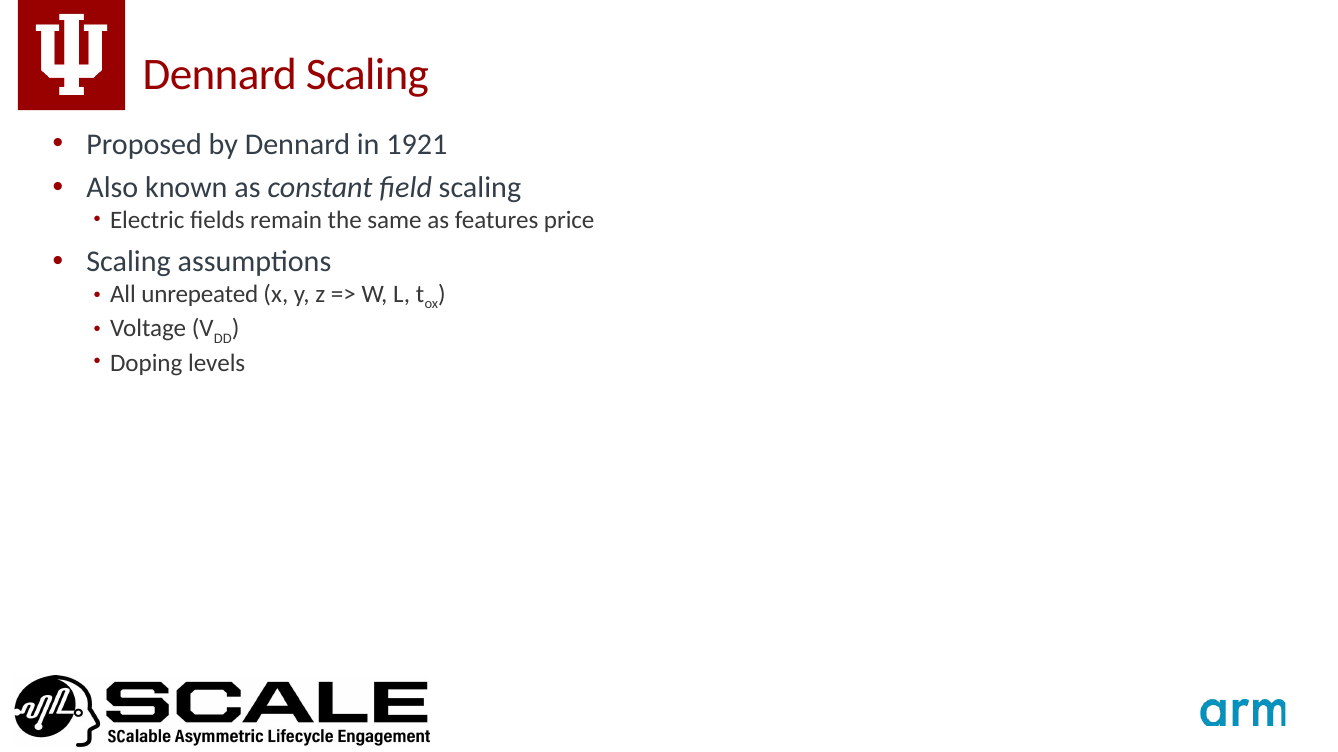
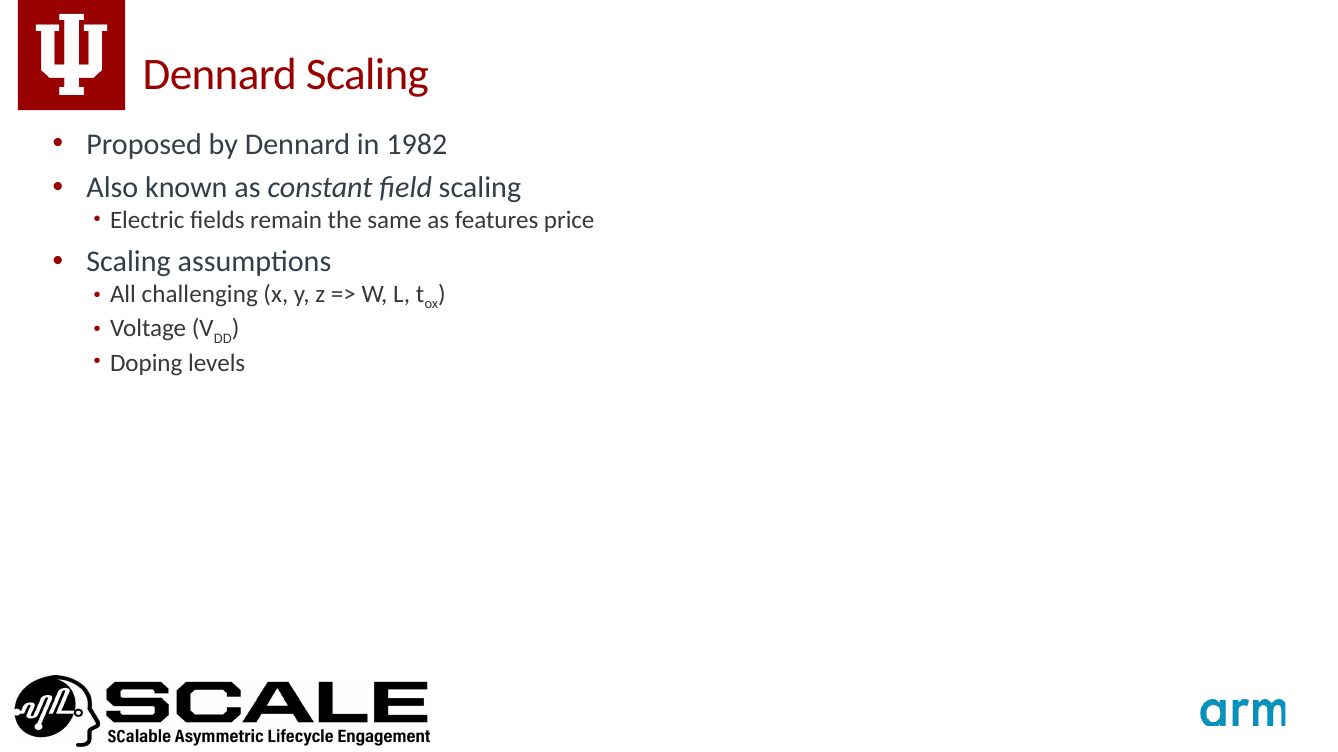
1921: 1921 -> 1982 (417, 144)
unrepeated: unrepeated -> challenging (200, 295)
